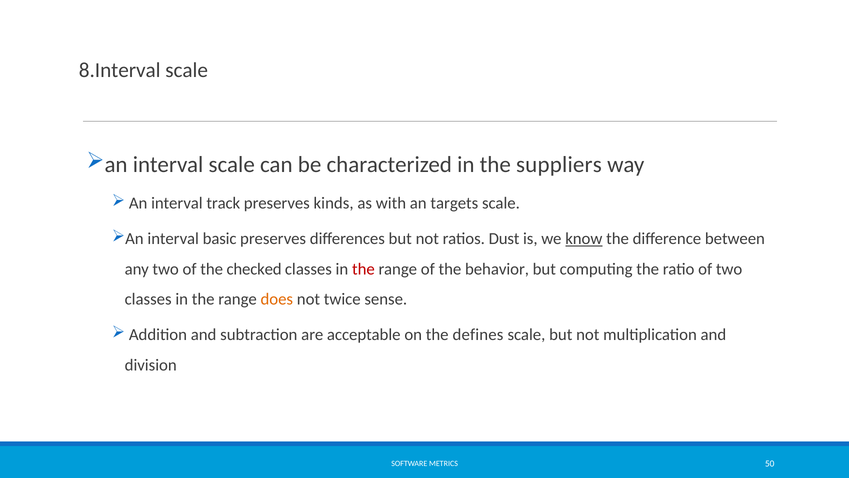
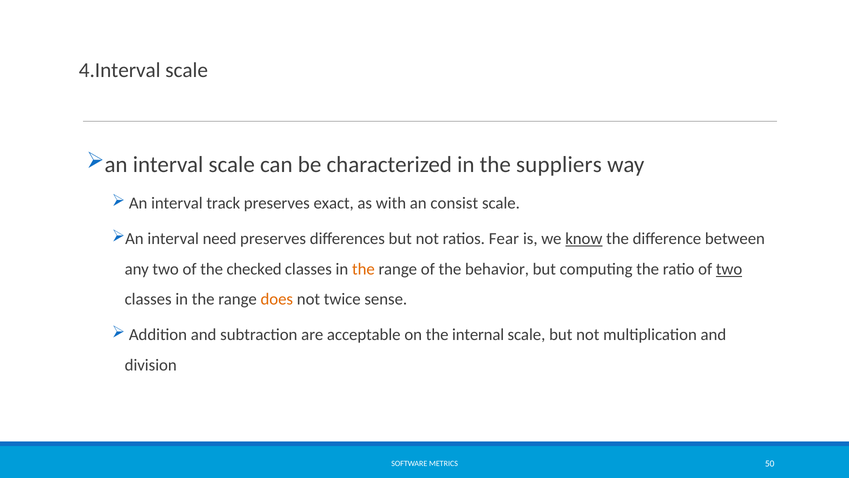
8.Interval: 8.Interval -> 4.Interval (120, 70)
kinds: kinds -> exact (334, 203)
targets: targets -> consist (454, 203)
basic: basic -> need (220, 239)
Dust: Dust -> Fear (504, 239)
the colour: red -> orange (363, 269)
two underline: none -> present (729, 269)
defines: defines -> internal (478, 335)
